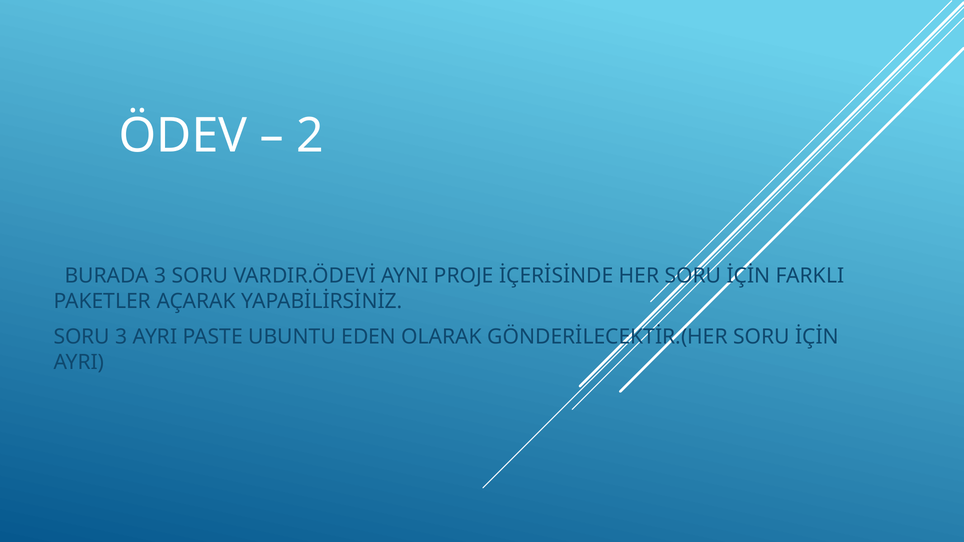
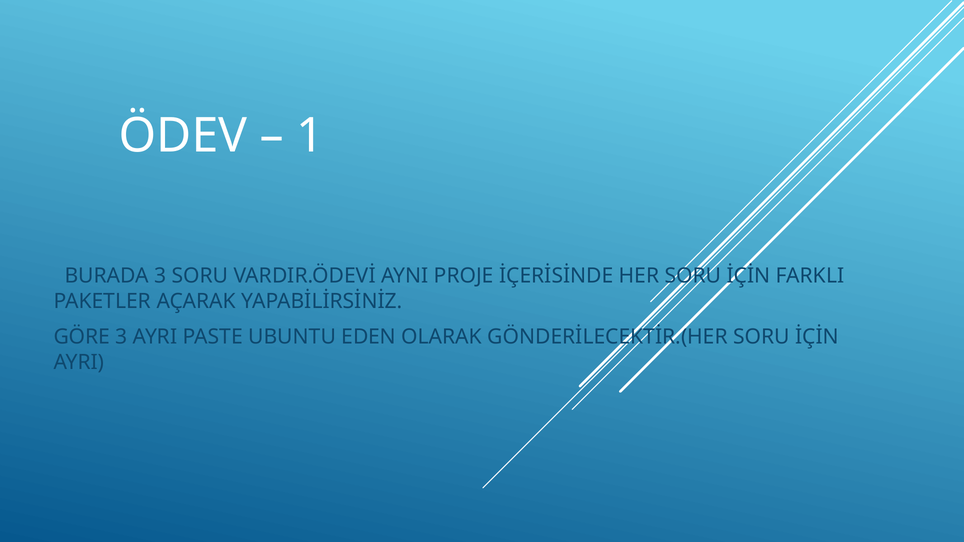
2: 2 -> 1 (310, 136)
SORU: SORU -> GÖRE (82, 337)
